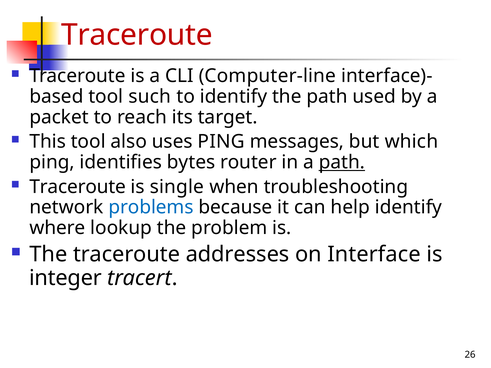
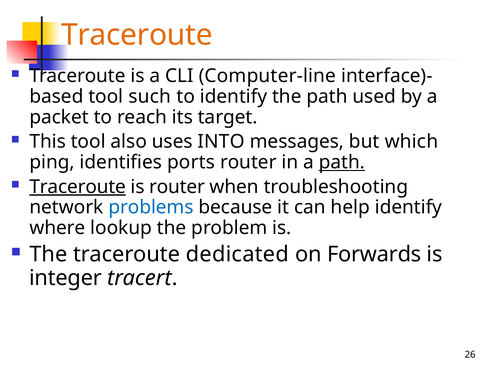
Traceroute colour: red -> orange (137, 35)
uses PING: PING -> INTO (221, 142)
bytes: bytes -> ports (191, 162)
Traceroute underline: none -> present (78, 187)
is single: single -> router (177, 187)
addresses: addresses -> dedicated (237, 255)
Interface: Interface -> Forwards (374, 255)
